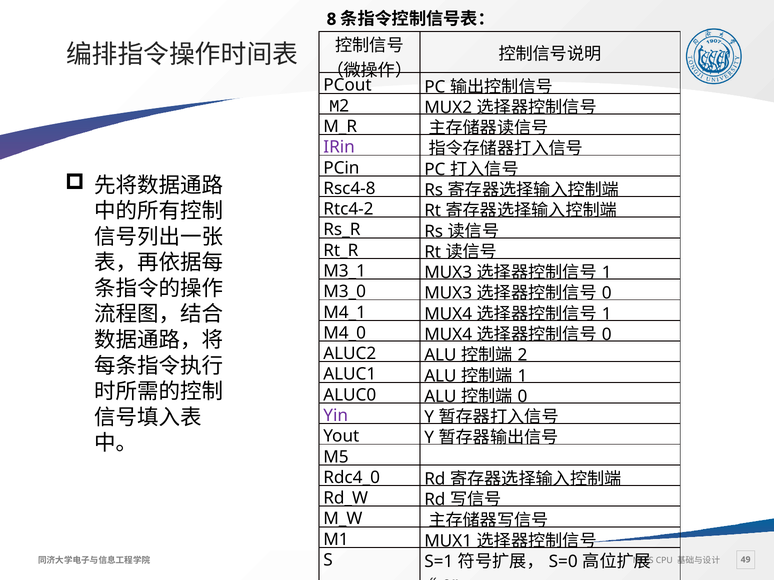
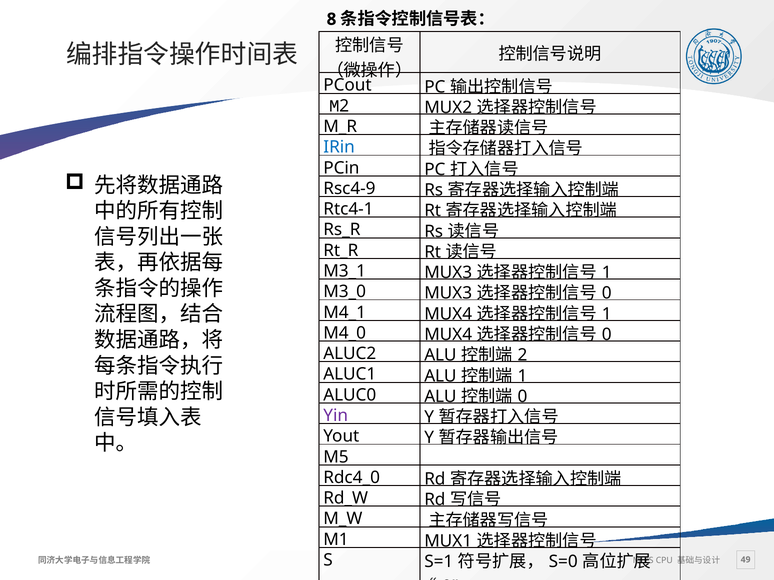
IRin colour: purple -> blue (339, 147)
Rsc4-8: Rsc4-8 -> Rsc4-9 (349, 189)
Rtc4-2: Rtc4-2 -> Rtc4-1 (348, 209)
